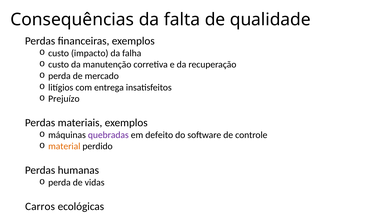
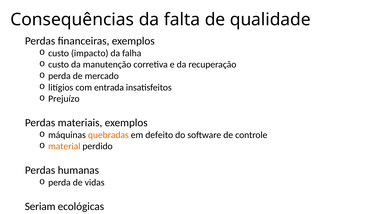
entrega: entrega -> entrada (109, 87)
quebradas colour: purple -> orange (108, 135)
Carros: Carros -> Seriam (40, 207)
